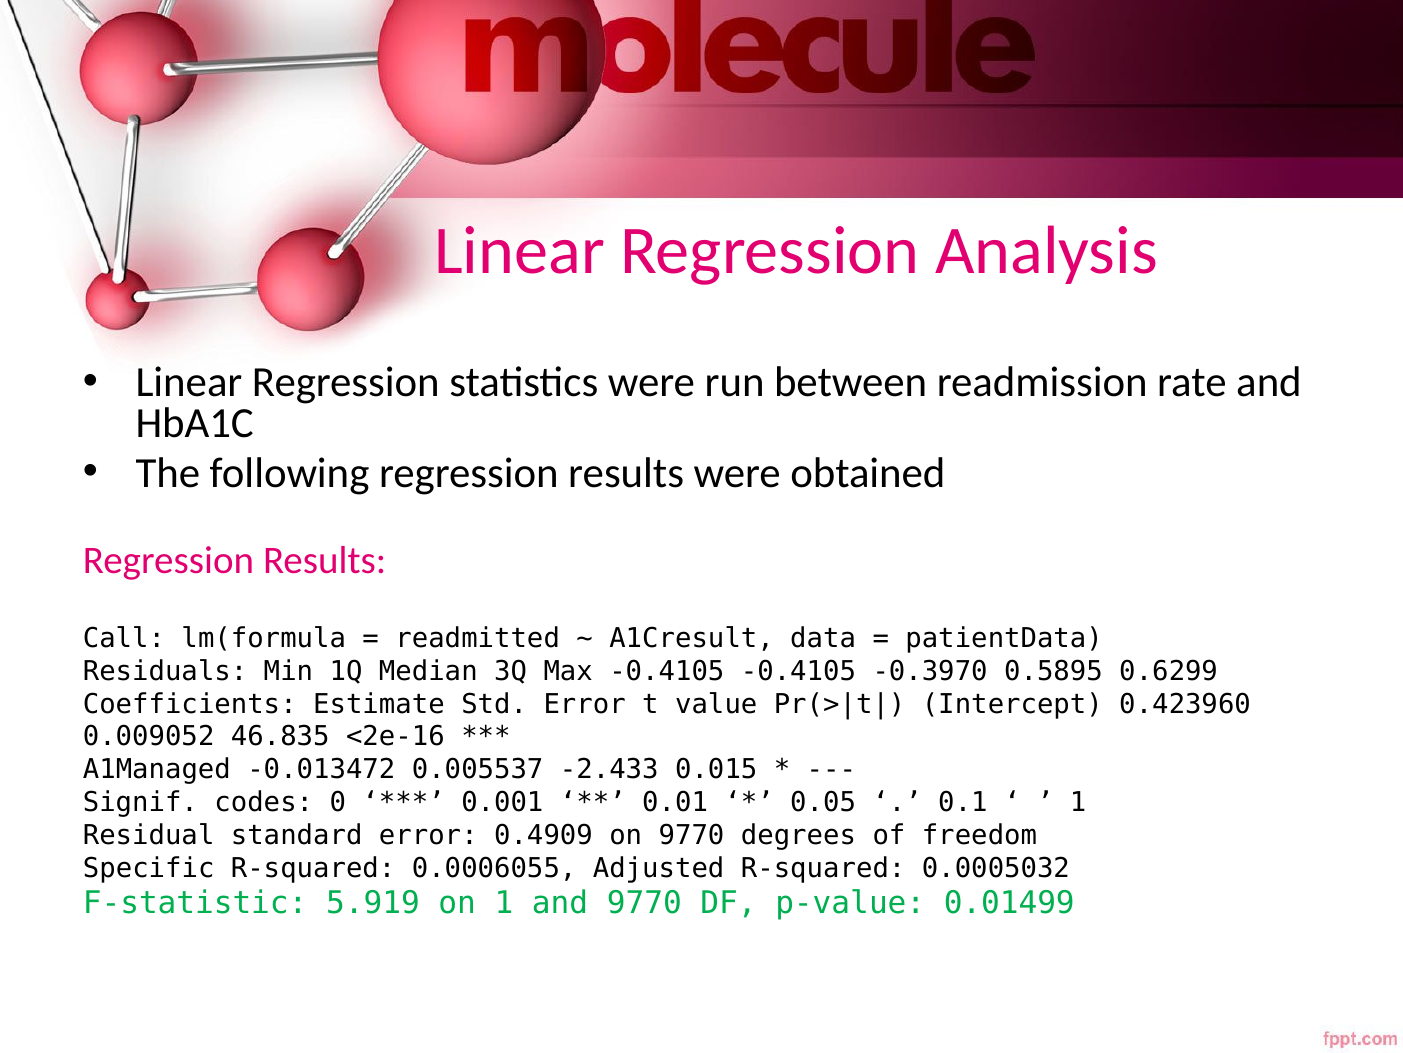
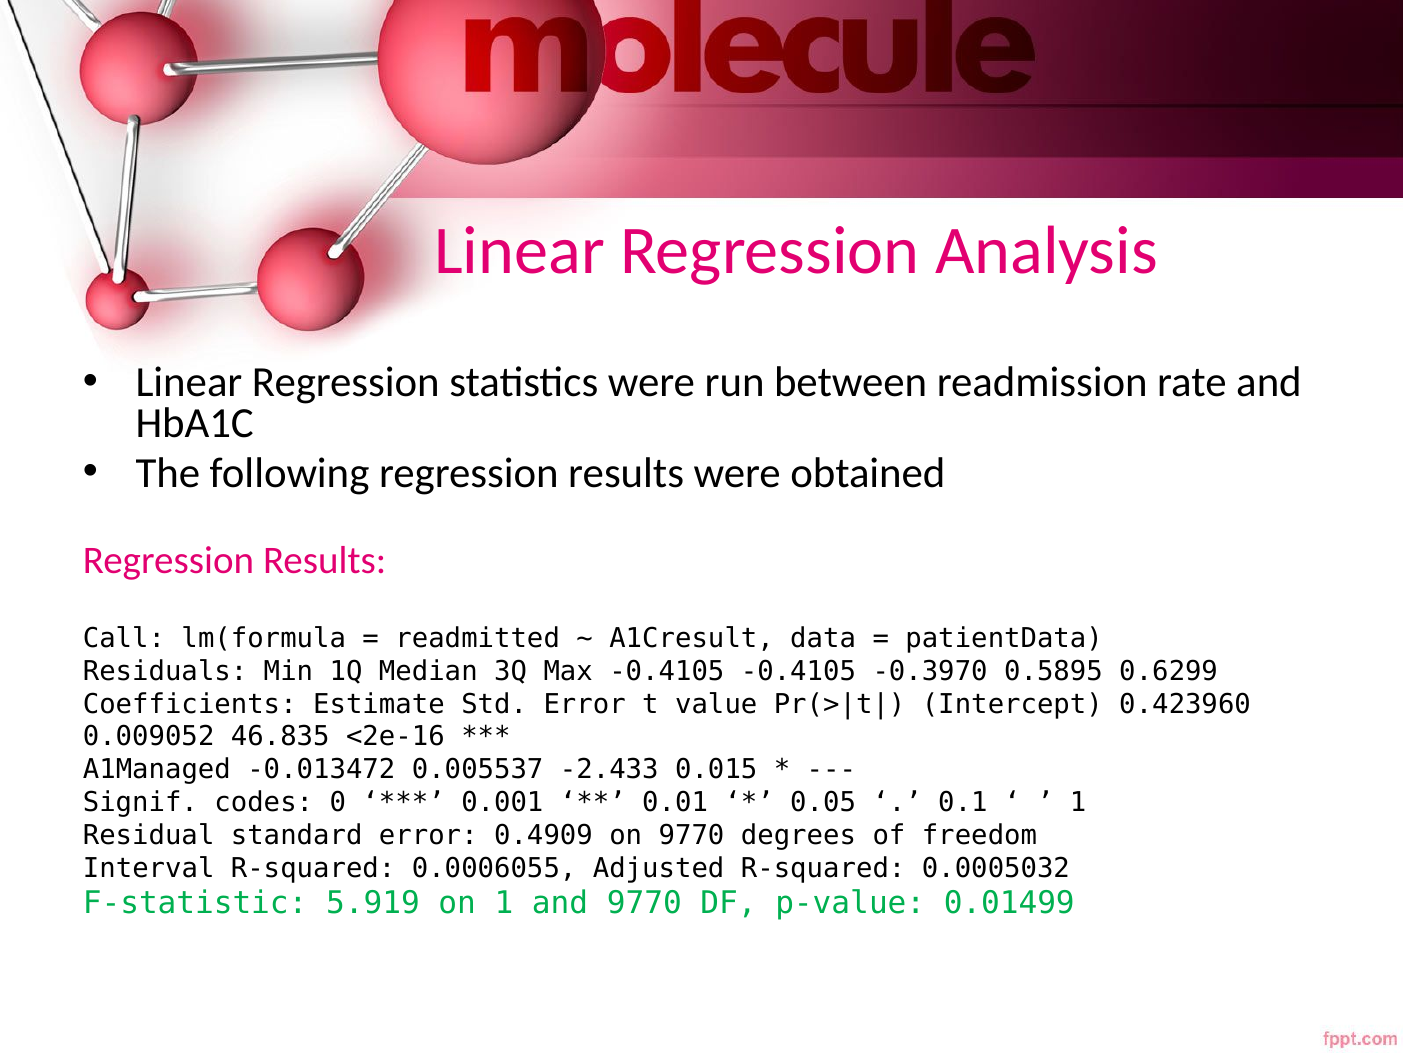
Specific: Specific -> Interval (149, 868)
